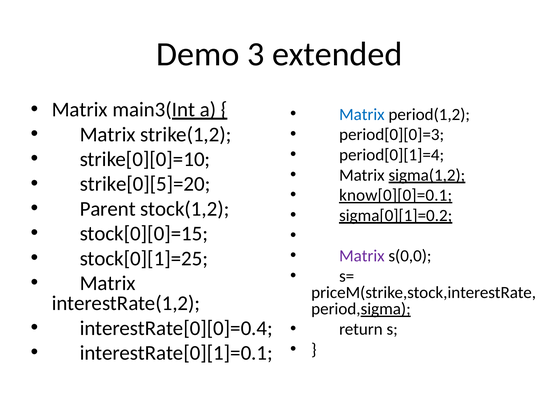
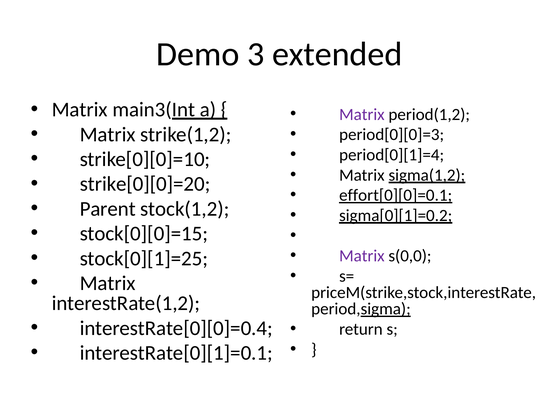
Matrix colour: blue -> purple (362, 114)
strike[0][5]=20: strike[0][5]=20 -> strike[0][0]=20 (145, 184)
know[0][0]=0.1: know[0][0]=0.1 -> effort[0][0]=0.1 (396, 195)
